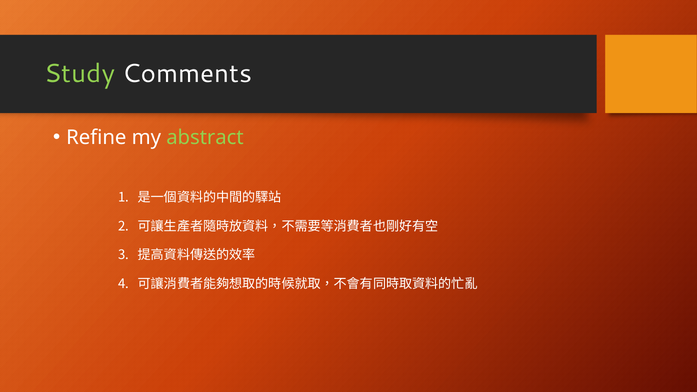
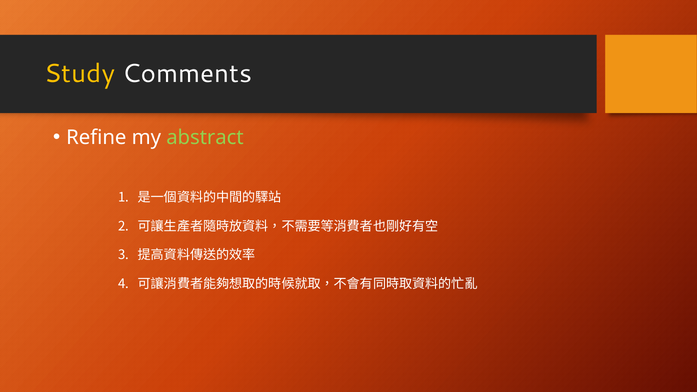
Study colour: light green -> yellow (80, 74)
